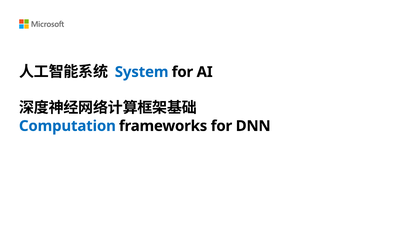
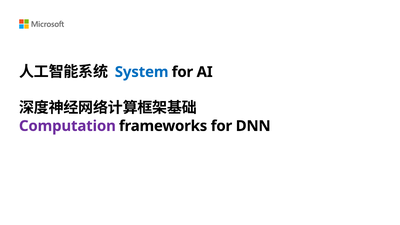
Computation colour: blue -> purple (67, 126)
